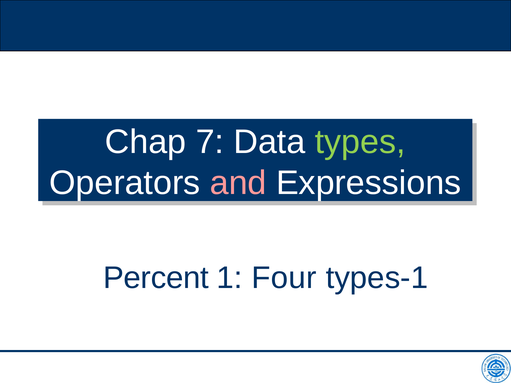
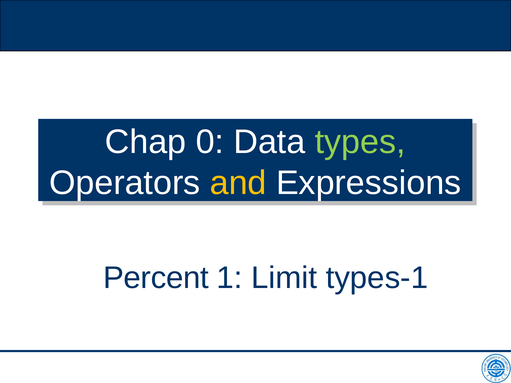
7: 7 -> 0 (210, 142)
and colour: pink -> yellow (238, 183)
Four: Four -> Limit (284, 278)
